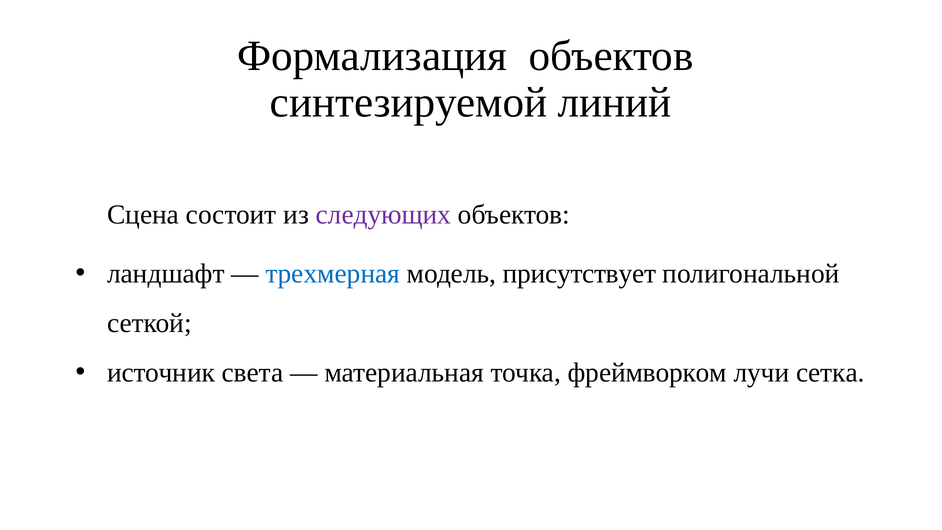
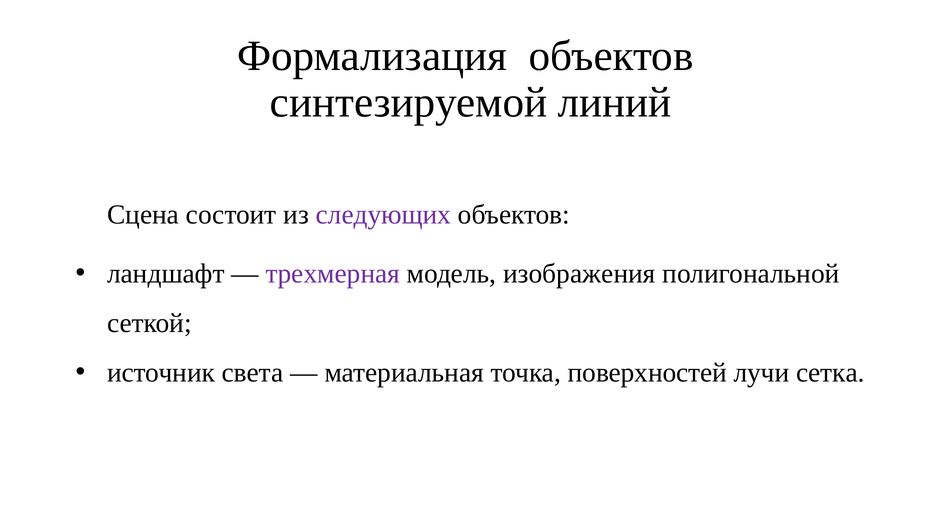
трехмерная colour: blue -> purple (333, 274)
присутствует: присутствует -> изображения (579, 274)
фреймворком: фреймворком -> поверхностей (647, 373)
